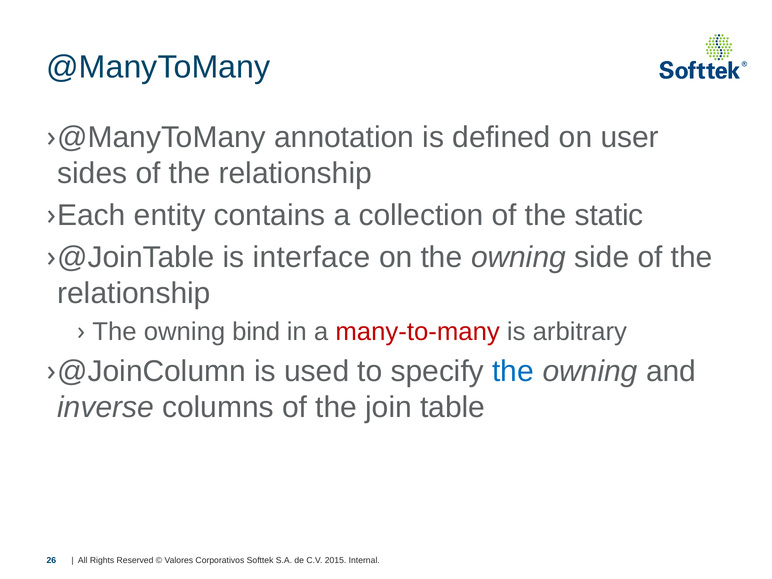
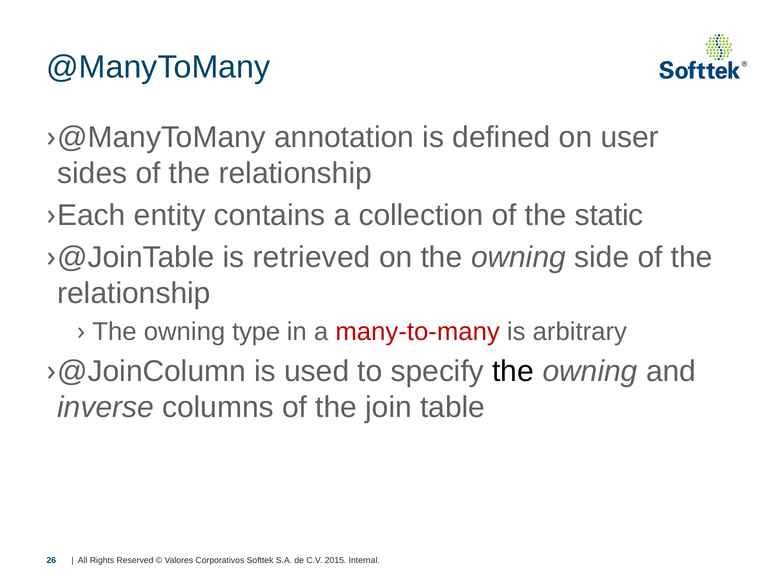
interface: interface -> retrieved (312, 257)
bind: bind -> type (256, 332)
the colour: blue -> black (513, 371)
